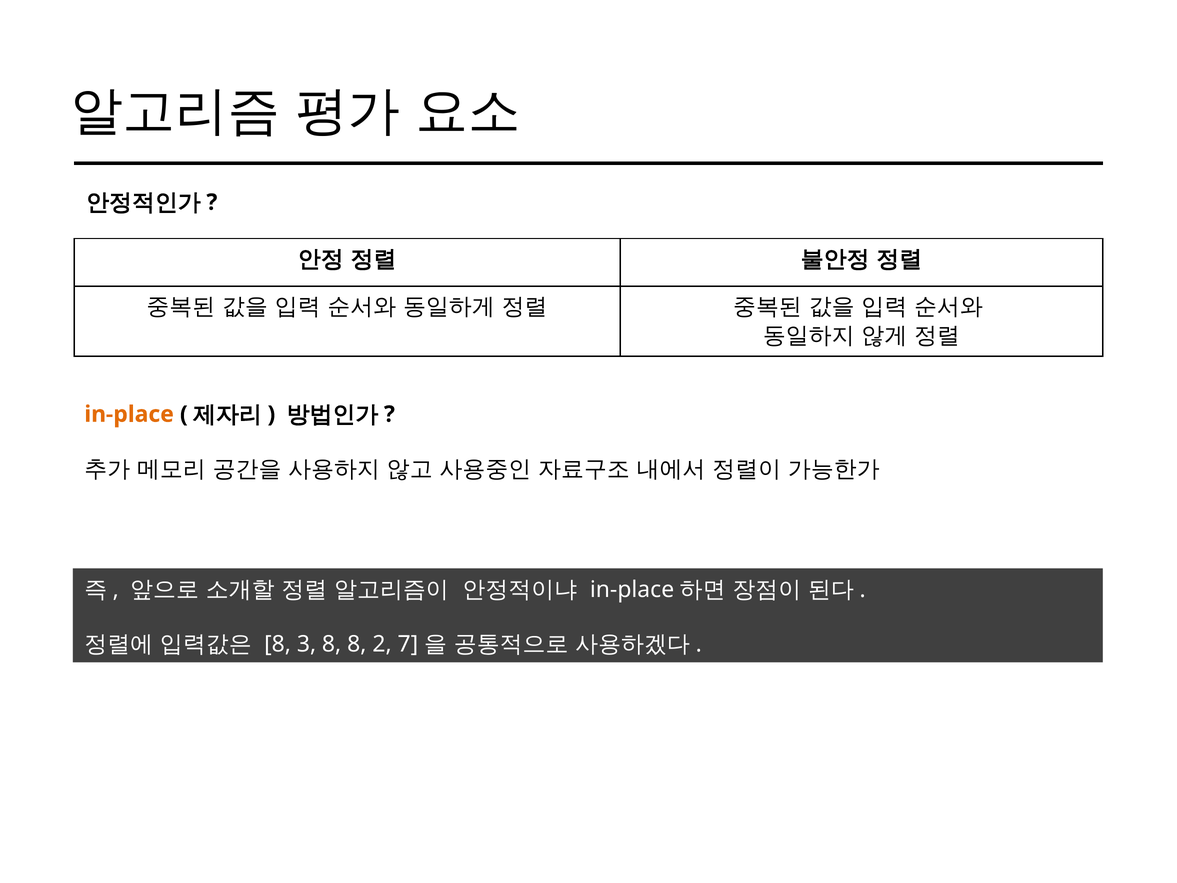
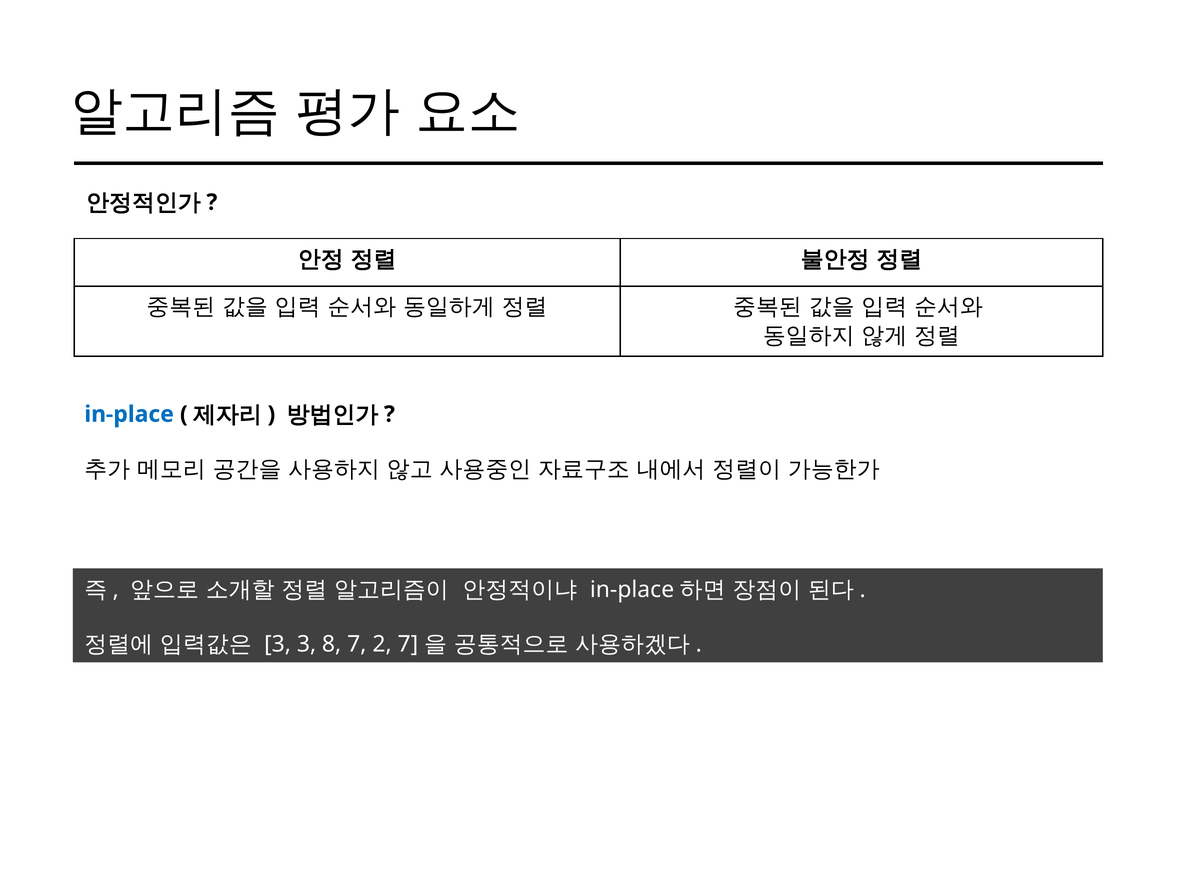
in-place colour: orange -> blue (129, 414)
8: 8 -> 3 (278, 644)
8 8: 8 -> 7 (357, 644)
